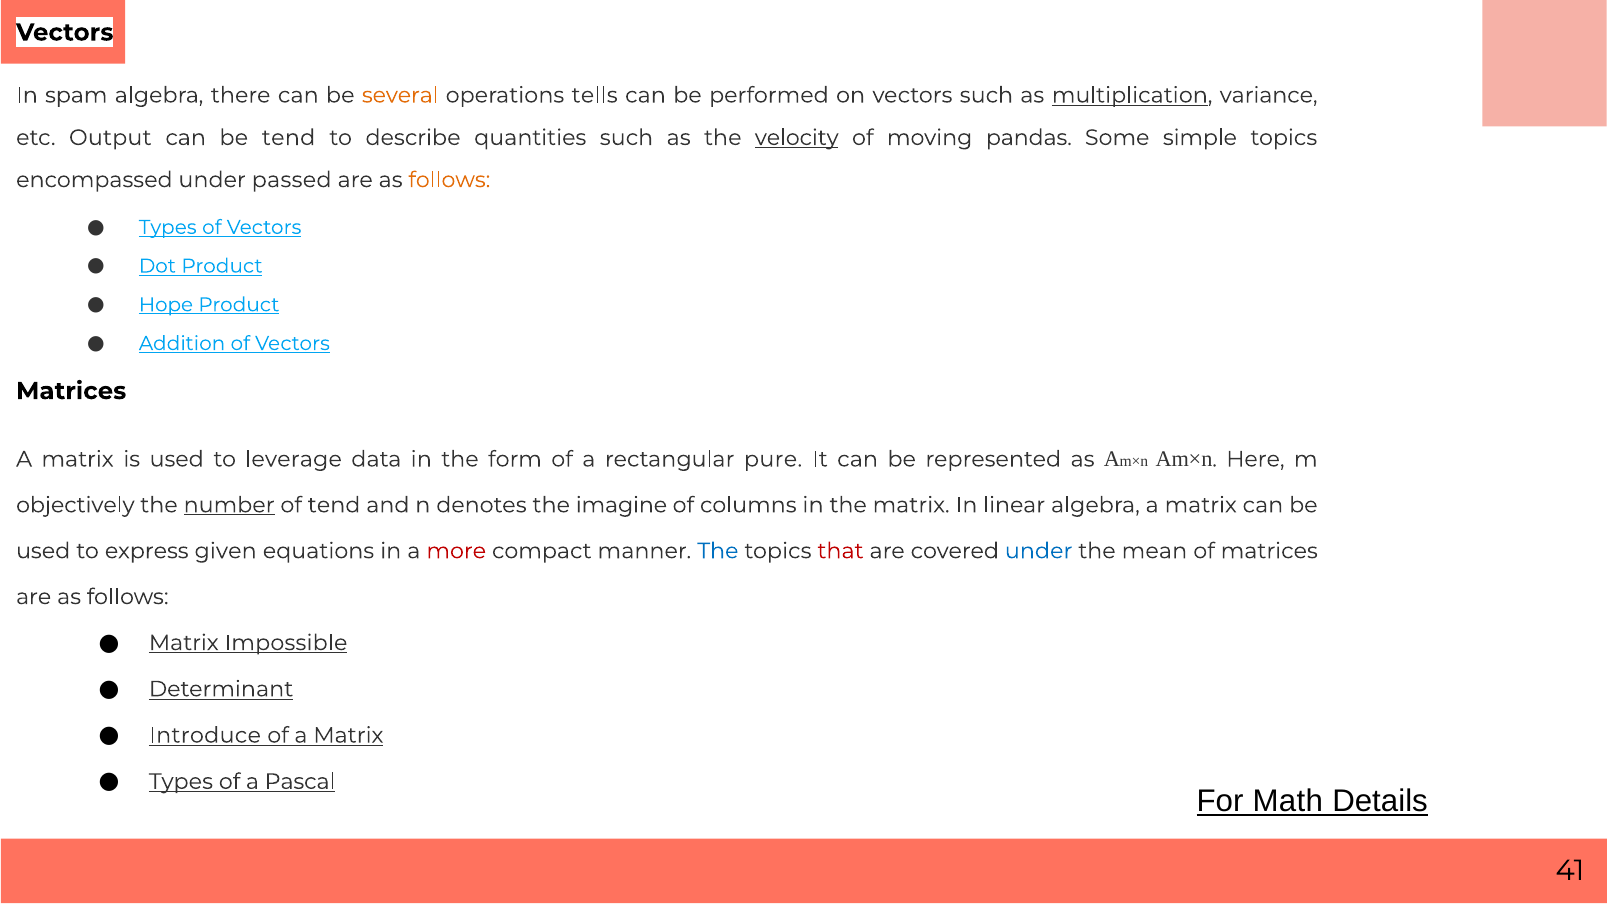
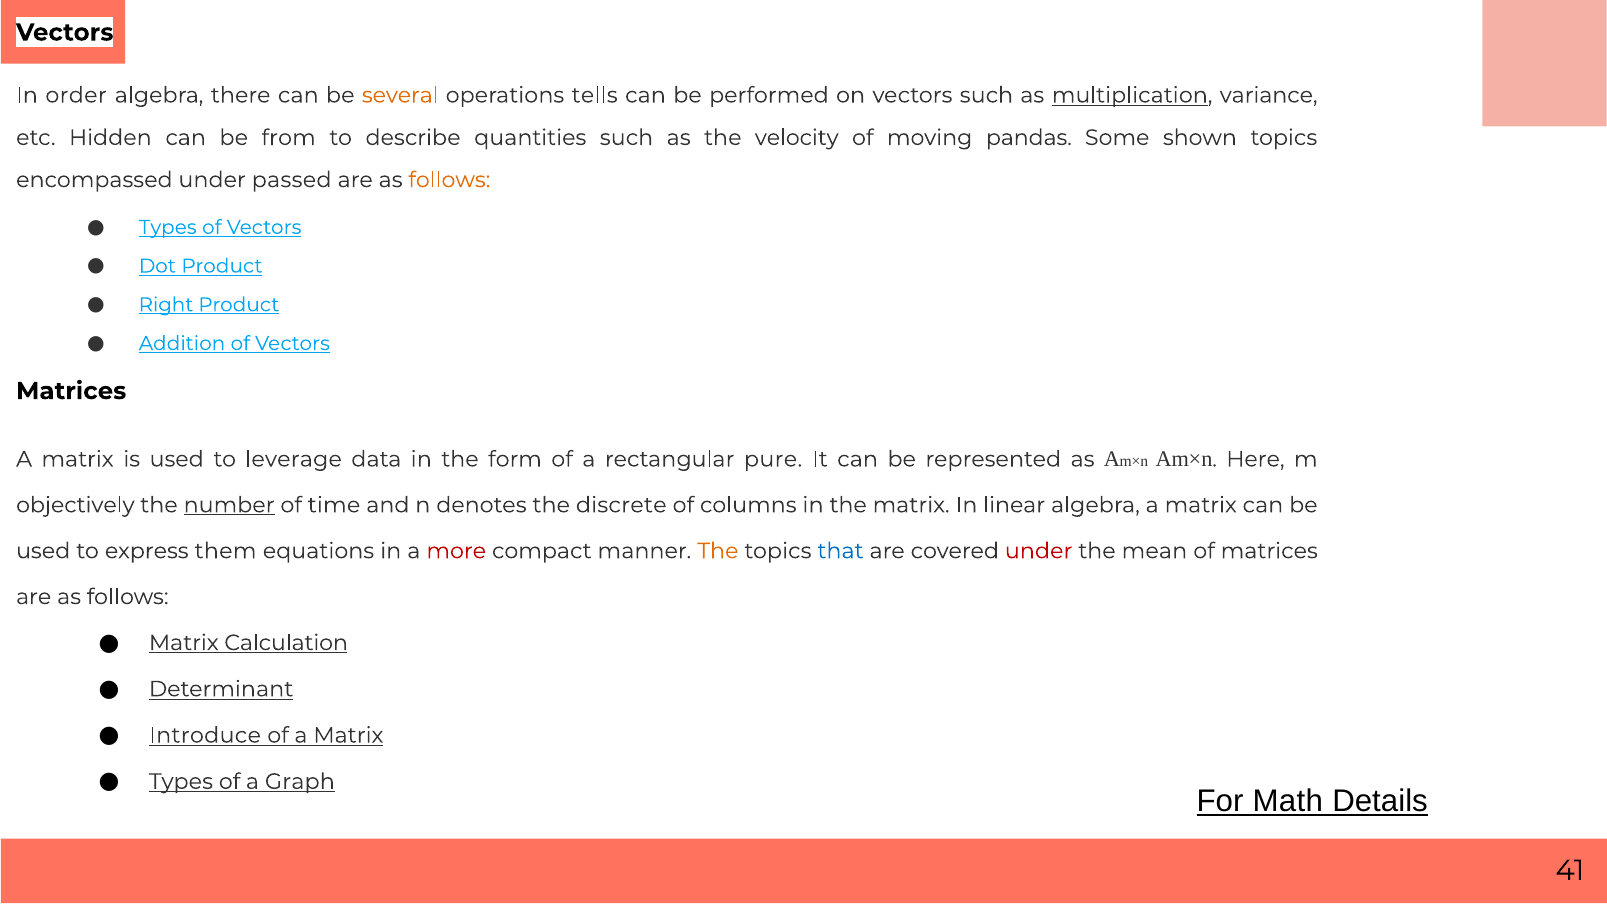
spam: spam -> order (76, 95)
Output: Output -> Hidden (110, 138)
be tend: tend -> from (289, 138)
velocity underline: present -> none (797, 138)
simple: simple -> shown (1200, 138)
Hope: Hope -> Right (166, 305)
of tend: tend -> time (334, 505)
imagine: imagine -> discrete (621, 505)
given: given -> them (226, 551)
The colour: blue -> orange (718, 551)
that colour: red -> blue (841, 551)
under colour: blue -> red (1039, 551)
Impossible: Impossible -> Calculation (286, 643)
Pascal: Pascal -> Graph (300, 782)
